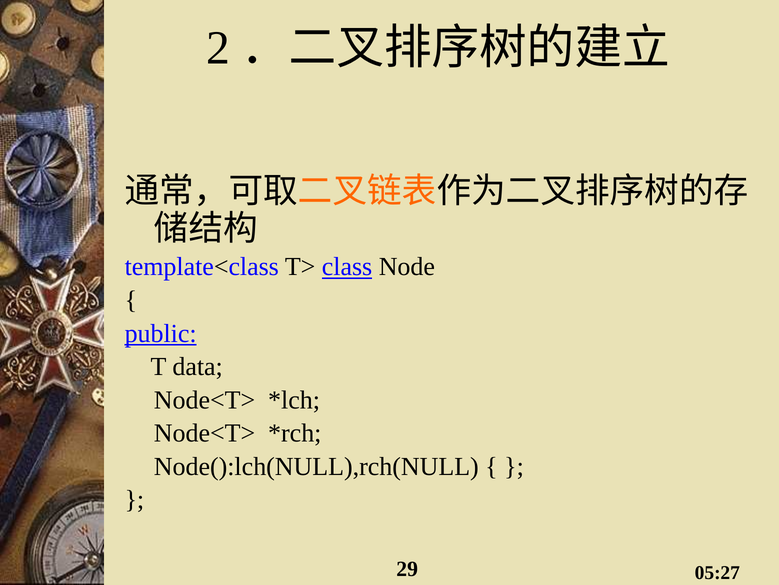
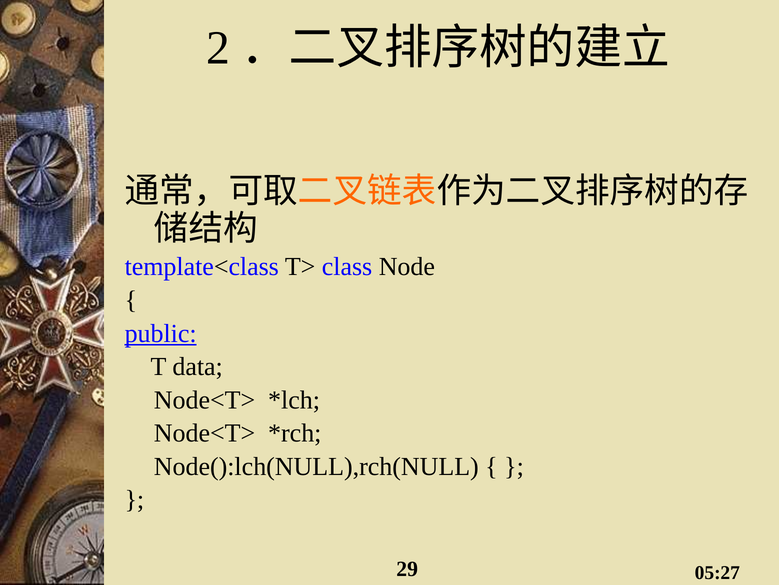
class underline: present -> none (347, 267)
